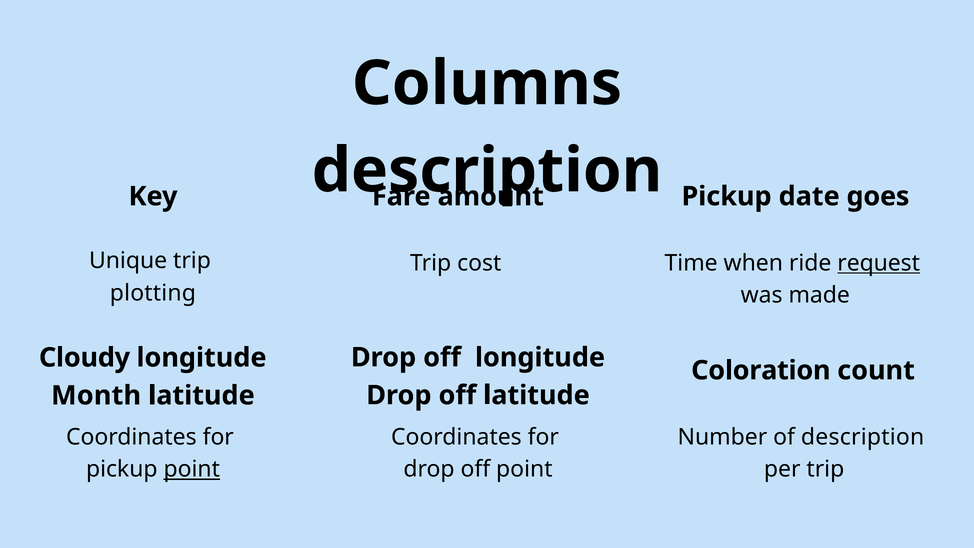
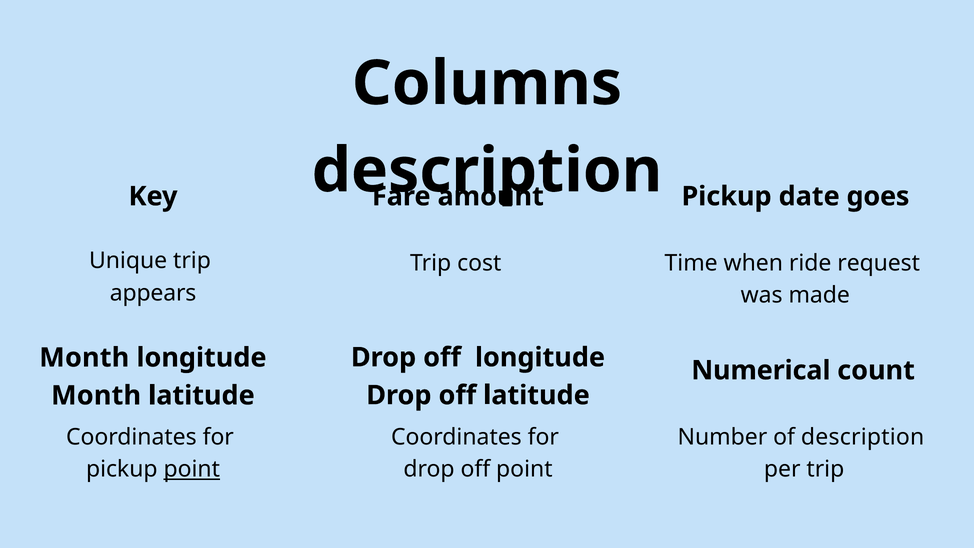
request underline: present -> none (879, 263)
plotting: plotting -> appears (153, 293)
Cloudy: Cloudy -> Month (84, 358)
Coloration: Coloration -> Numerical (761, 370)
